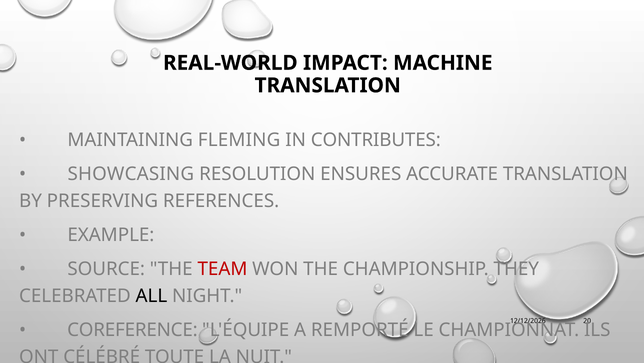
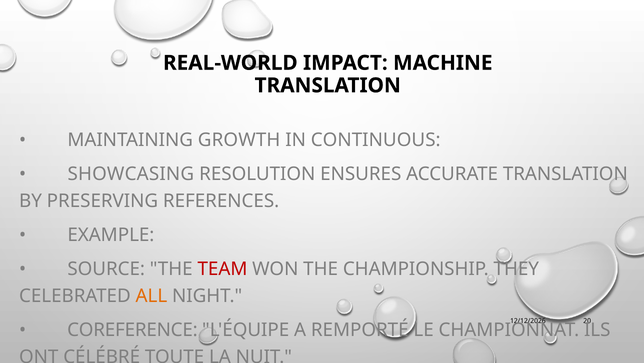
FLEMING: FLEMING -> GROWTH (239, 140)
CONTRIBUTES: CONTRIBUTES -> CONTINUOUS (376, 140)
ALL colour: black -> orange (151, 295)
